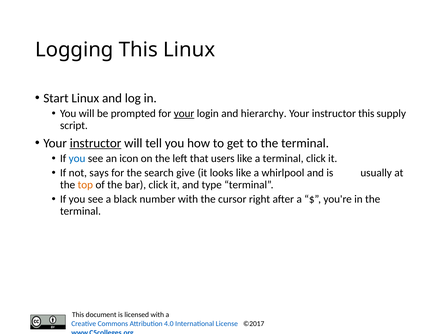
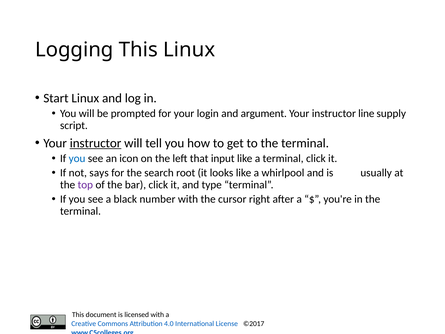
your underline: present -> none (184, 113)
hierarchy: hierarchy -> argument (264, 113)
instructor this: this -> line (366, 113)
users: users -> input (223, 158)
give: give -> root (186, 173)
top colour: orange -> purple (85, 185)
